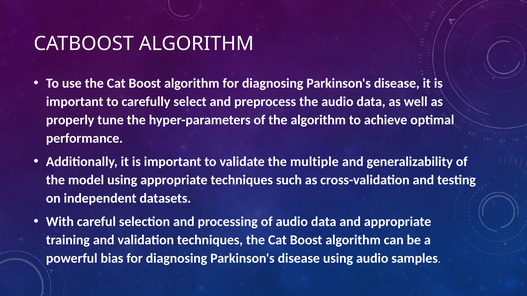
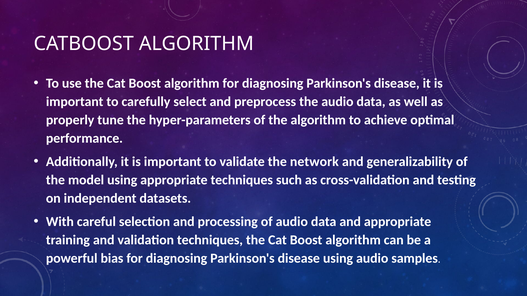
multiple: multiple -> network (314, 162)
